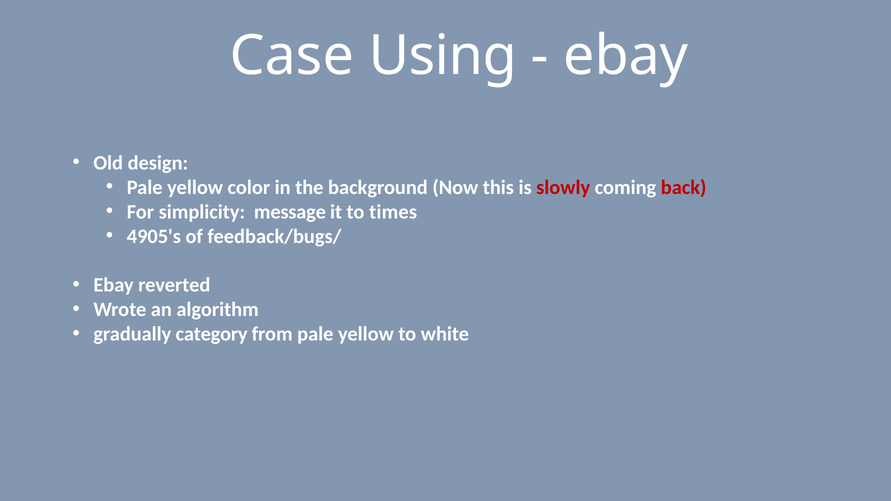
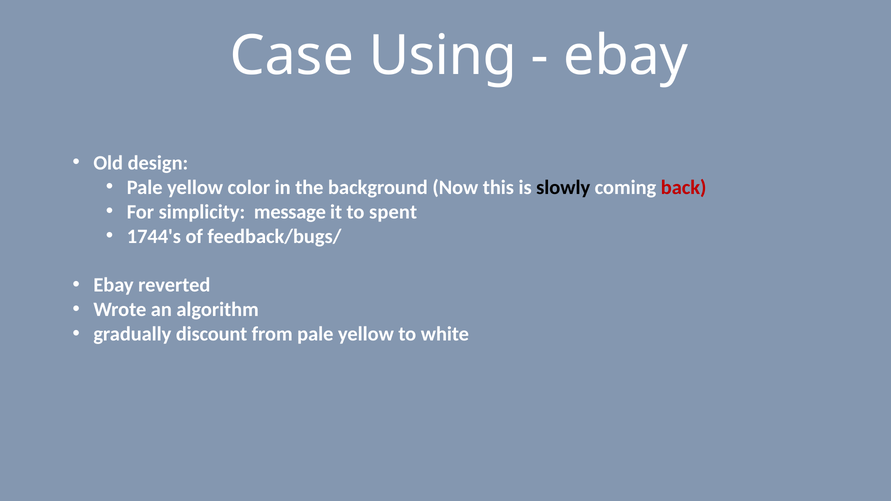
slowly colour: red -> black (563, 187)
times: times -> spent (393, 212)
4905's: 4905's -> 1744's (154, 236)
category: category -> discount (212, 334)
